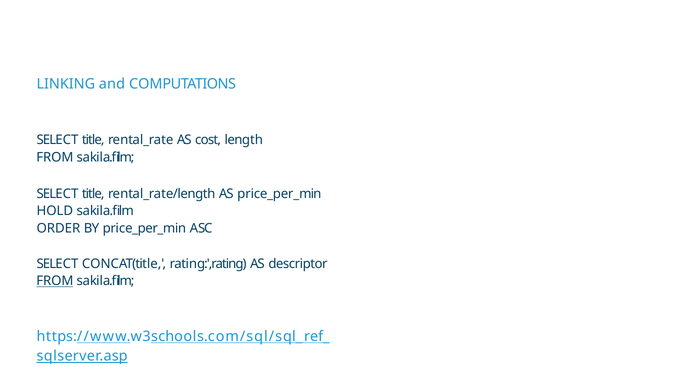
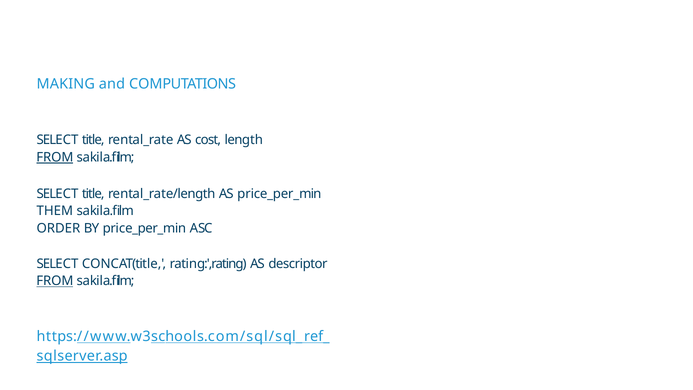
LINKING: LINKING -> MAKING (66, 84)
FROM underline: none -> present (55, 157)
HOLD: HOLD -> THEM (55, 211)
